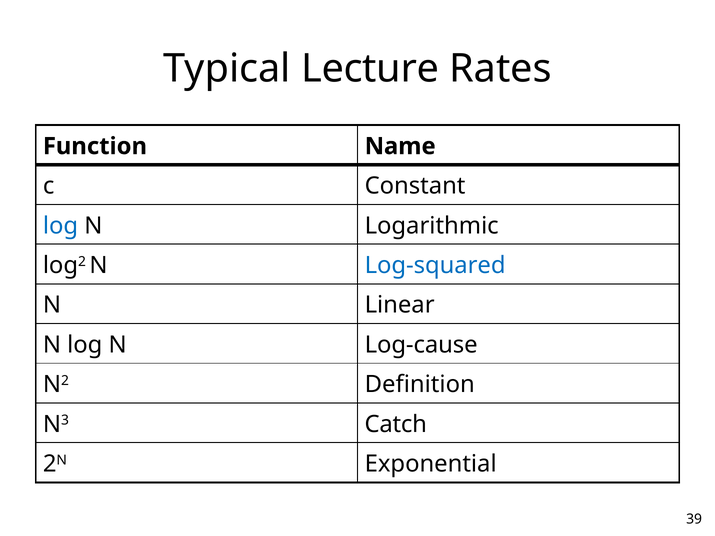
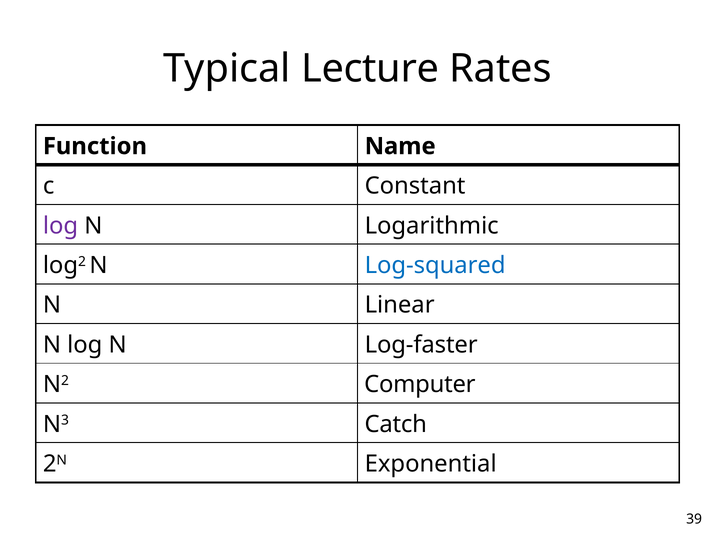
log colour: blue -> purple (60, 226)
Log-cause: Log-cause -> Log-faster (421, 345)
Definition: Definition -> Computer (420, 385)
